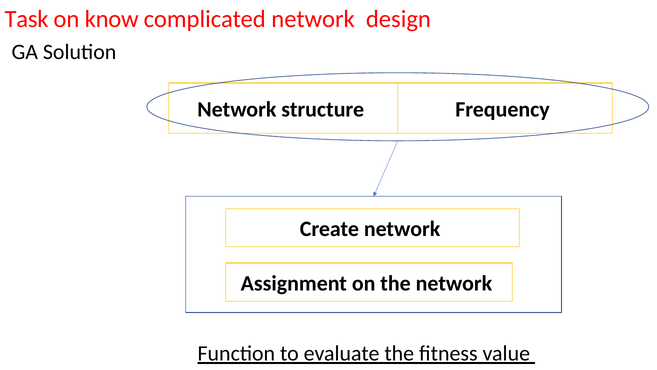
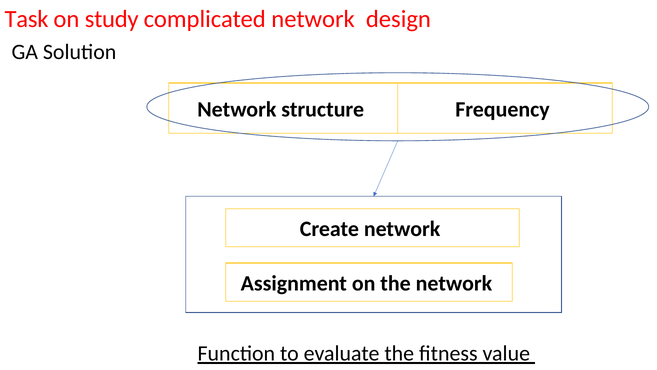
know: know -> study (112, 19)
